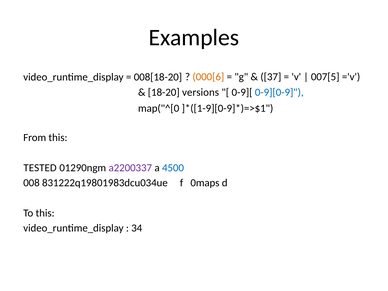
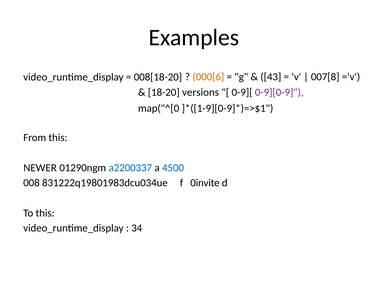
37: 37 -> 43 (271, 77)
007[5: 007[5 -> 007[8 (325, 77)
0-9][0-9 colour: blue -> purple (279, 92)
TESTED: TESTED -> NEWER (40, 168)
a2200337 colour: purple -> blue (130, 168)
0maps: 0maps -> 0invite (205, 183)
